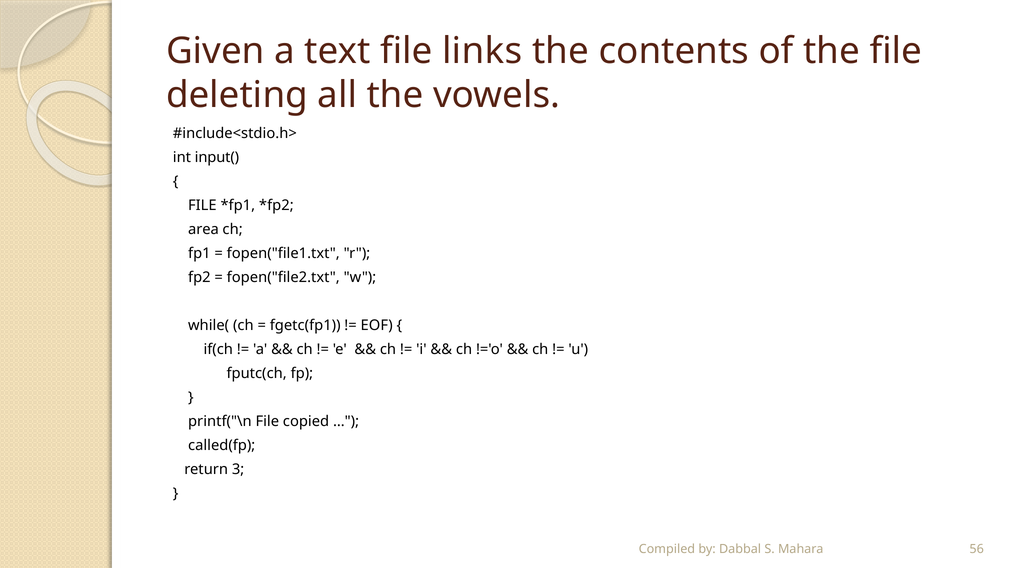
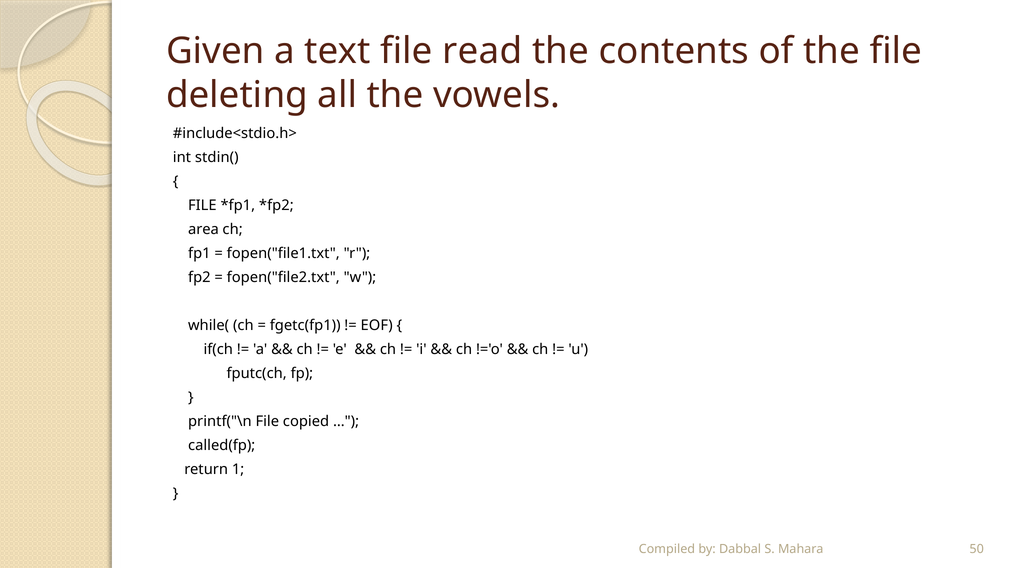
links: links -> read (482, 51)
input(: input( -> stdin( (217, 158)
3: 3 -> 1 (238, 470)
56: 56 -> 50 (977, 549)
